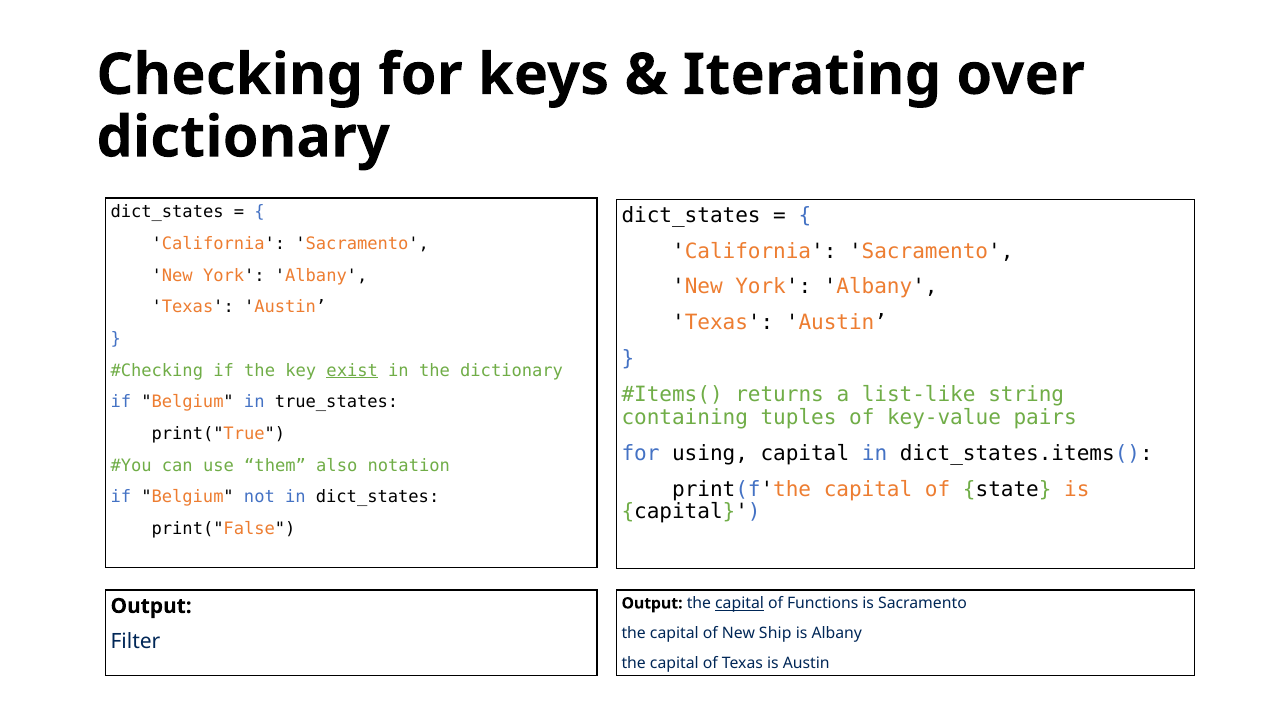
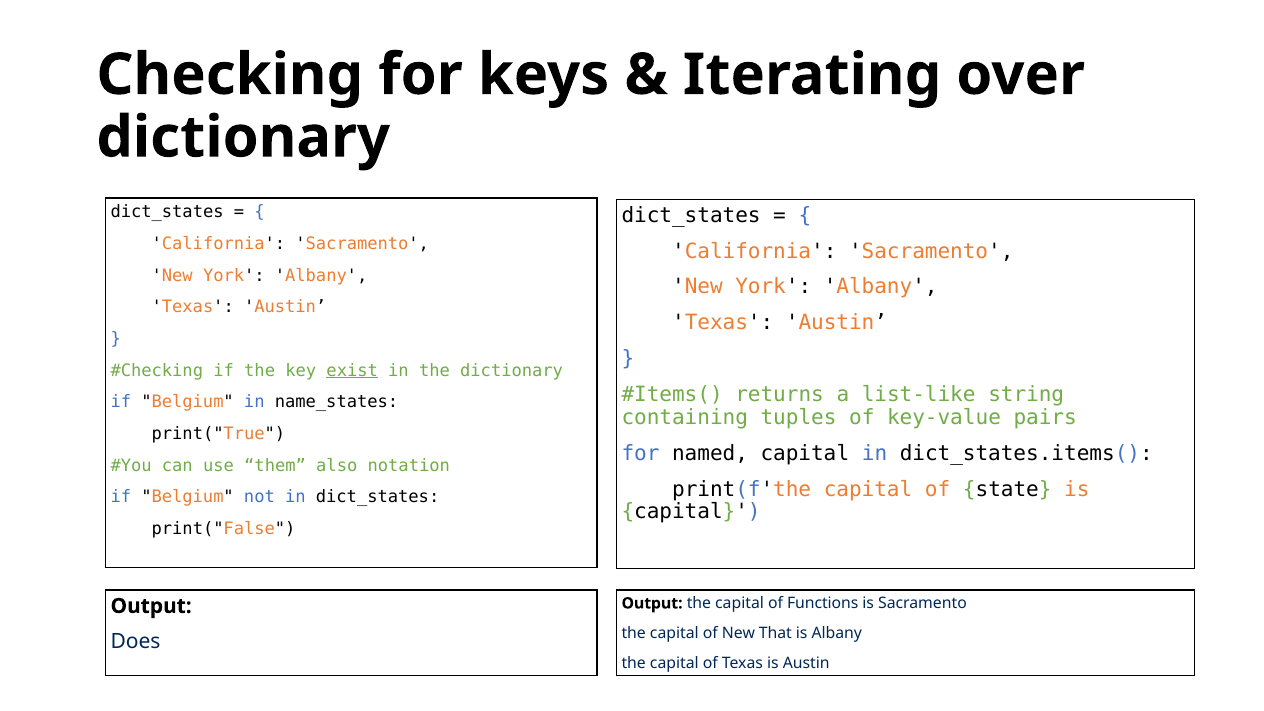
true_states: true_states -> name_states (337, 402)
using: using -> named (710, 453)
capital underline: present -> none (740, 603)
Ship: Ship -> That (775, 633)
Filter: Filter -> Does (135, 642)
